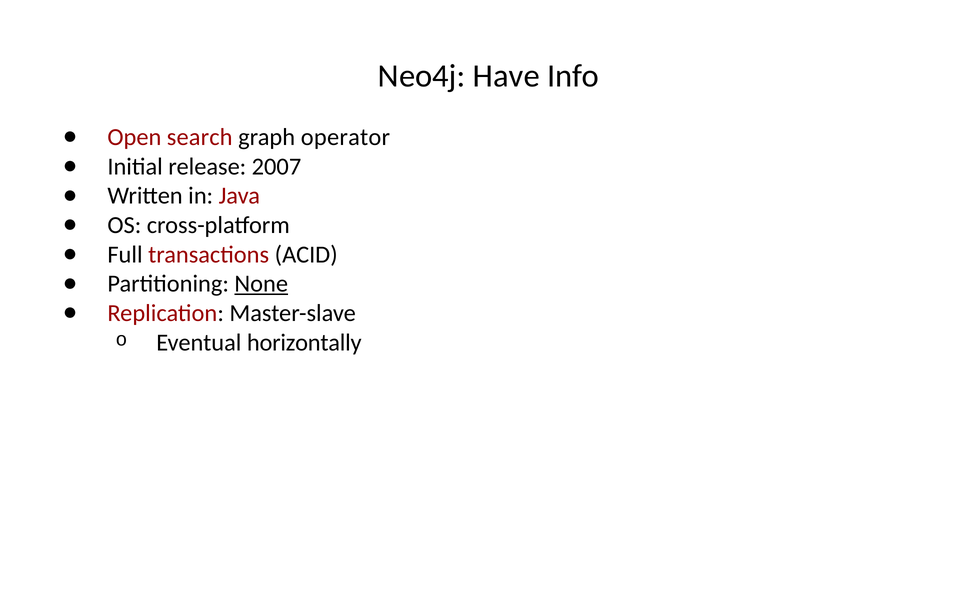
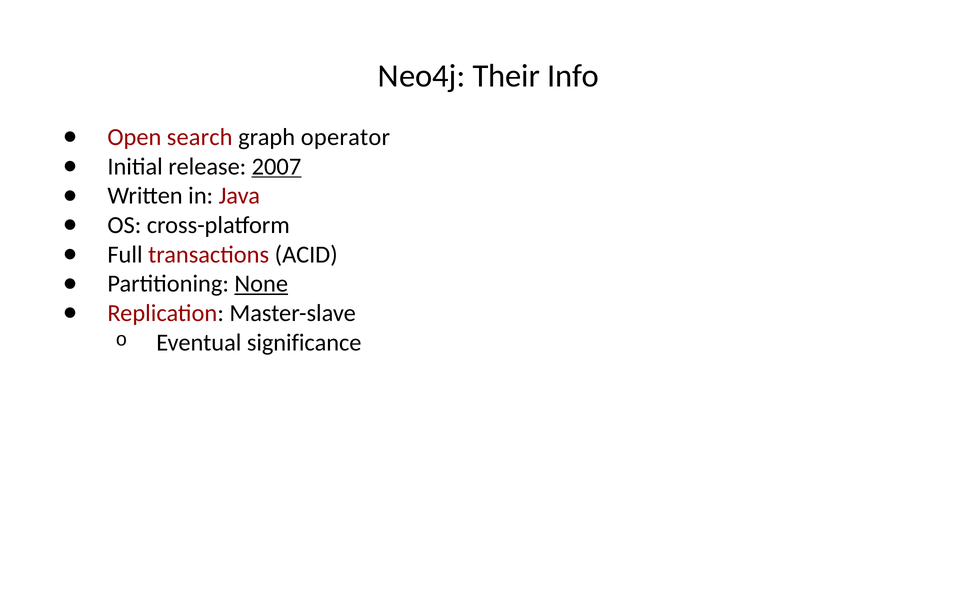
Have: Have -> Their (506, 76)
2007 underline: none -> present (276, 166)
horizontally: horizontally -> significance (304, 342)
